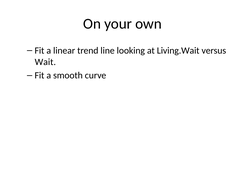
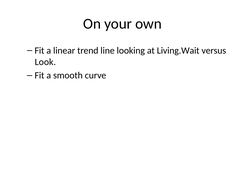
Wait: Wait -> Look (45, 62)
